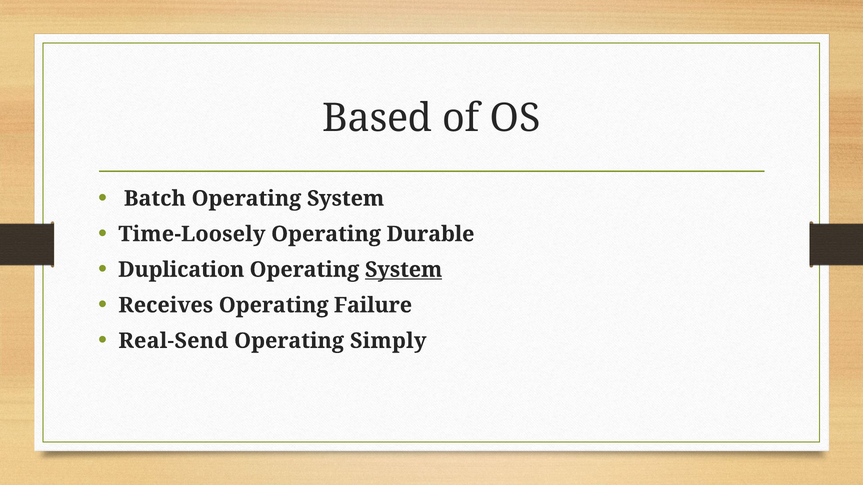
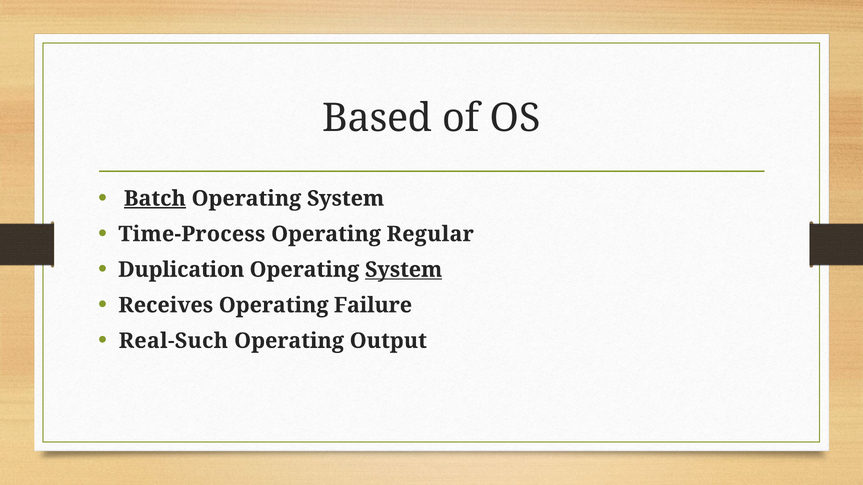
Batch underline: none -> present (155, 199)
Time-Loosely: Time-Loosely -> Time-Process (192, 234)
Durable: Durable -> Regular (430, 234)
Real-Send: Real-Send -> Real-Such (173, 341)
Simply: Simply -> Output (388, 341)
